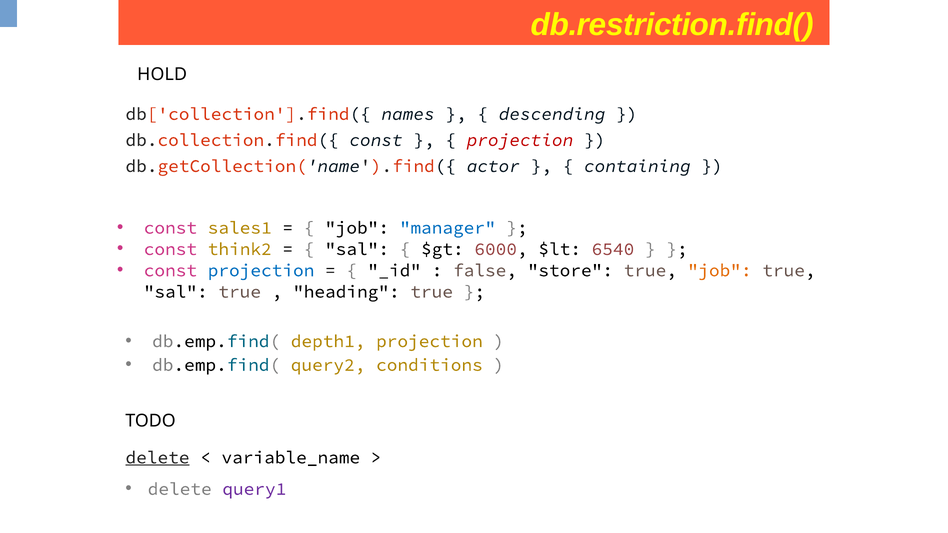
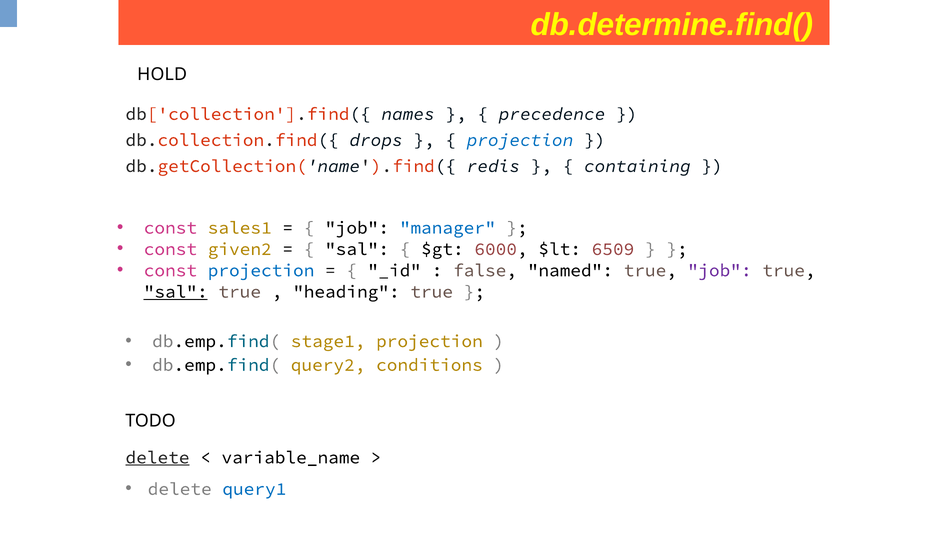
db.restriction.find(: db.restriction.find( -> db.determine.find( (672, 25)
descending: descending -> precedence (552, 114)
db.collection.find({ const: const -> drops (376, 140)
projection colour: red -> blue (520, 140)
actor: actor -> redis (493, 166)
think2: think2 -> given2 (240, 249)
6540: 6540 -> 6509 (613, 249)
store: store -> named (570, 271)
job colour: orange -> purple (720, 271)
sal underline: none -> present (176, 292)
depth1: depth1 -> stage1 (328, 341)
query1 colour: purple -> blue (254, 489)
